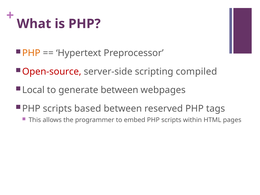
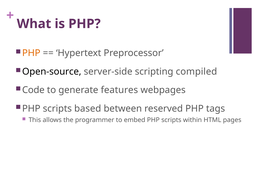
Open-source colour: red -> black (52, 72)
Local: Local -> Code (33, 90)
generate between: between -> features (119, 90)
